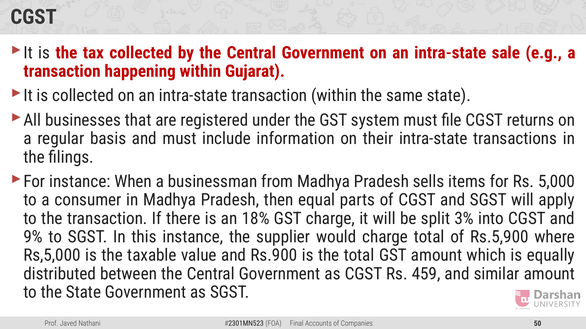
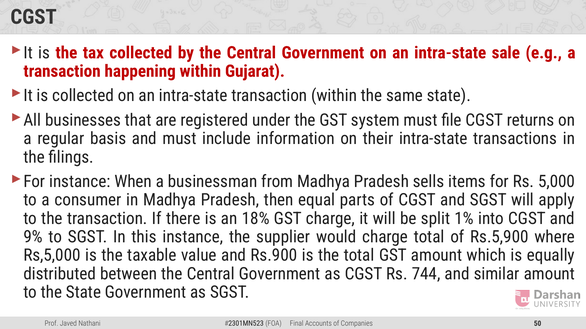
3%: 3% -> 1% (464, 219)
459: 459 -> 744 (426, 274)
